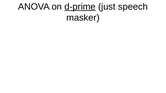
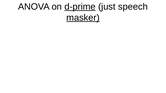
masker underline: none -> present (83, 18)
